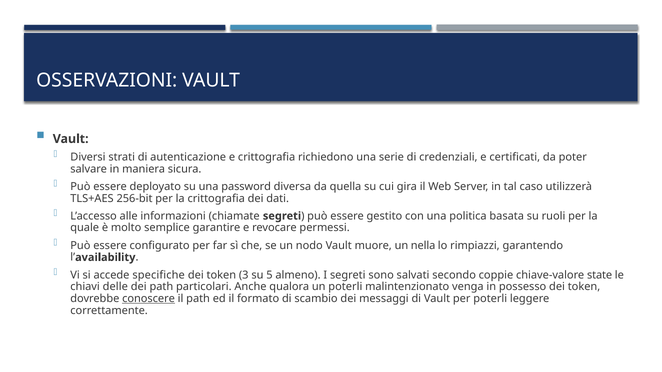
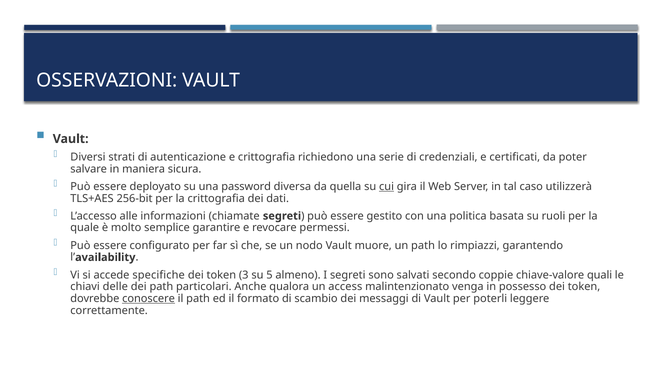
cui underline: none -> present (387, 187)
un nella: nella -> path (423, 246)
state: state -> quali (600, 275)
un poterli: poterli -> access (345, 287)
